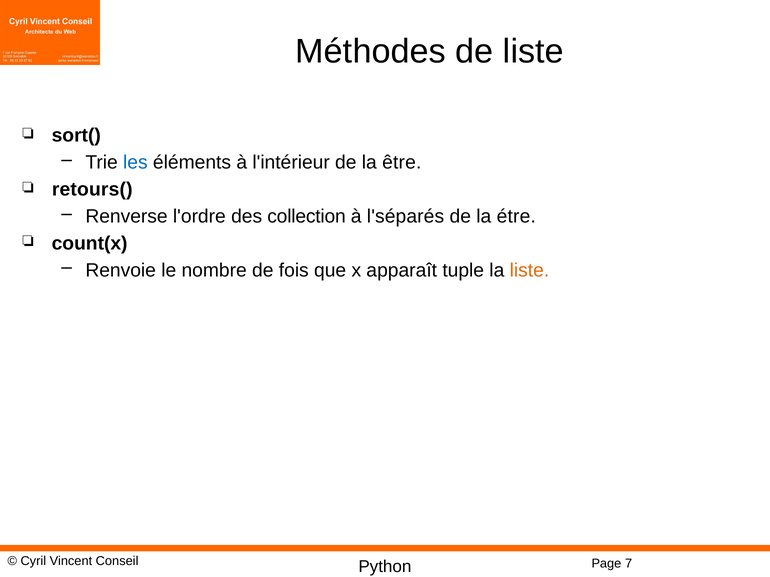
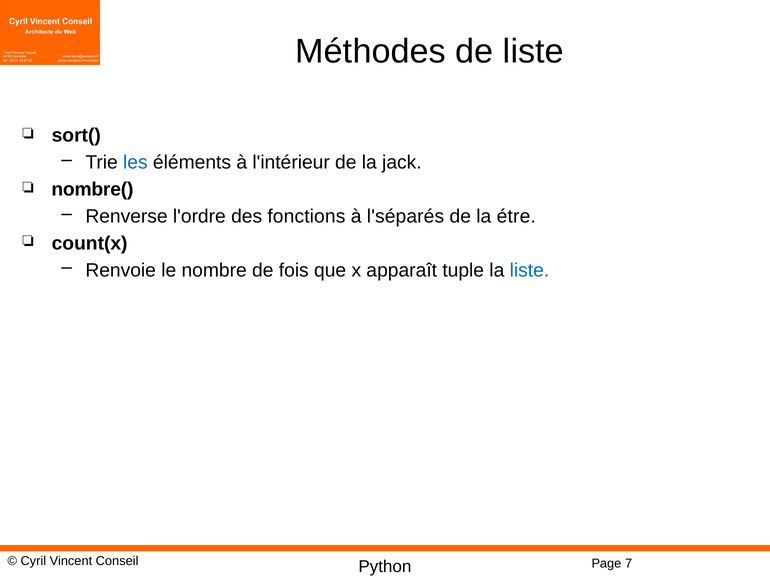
être: être -> jack (402, 163)
retours(: retours( -> nombre( (92, 190)
collection: collection -> fonctions (306, 217)
liste colour: orange -> blue (529, 270)
